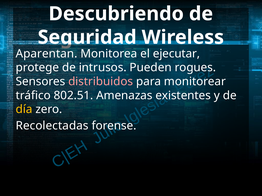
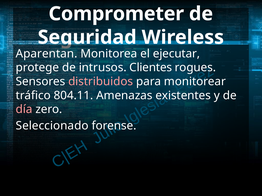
Descubriendo: Descubriendo -> Comprometer (116, 14)
Pueden: Pueden -> Clientes (151, 68)
802.51: 802.51 -> 804.11 (73, 96)
día colour: yellow -> pink (24, 110)
Recolectadas: Recolectadas -> Seleccionado (52, 126)
